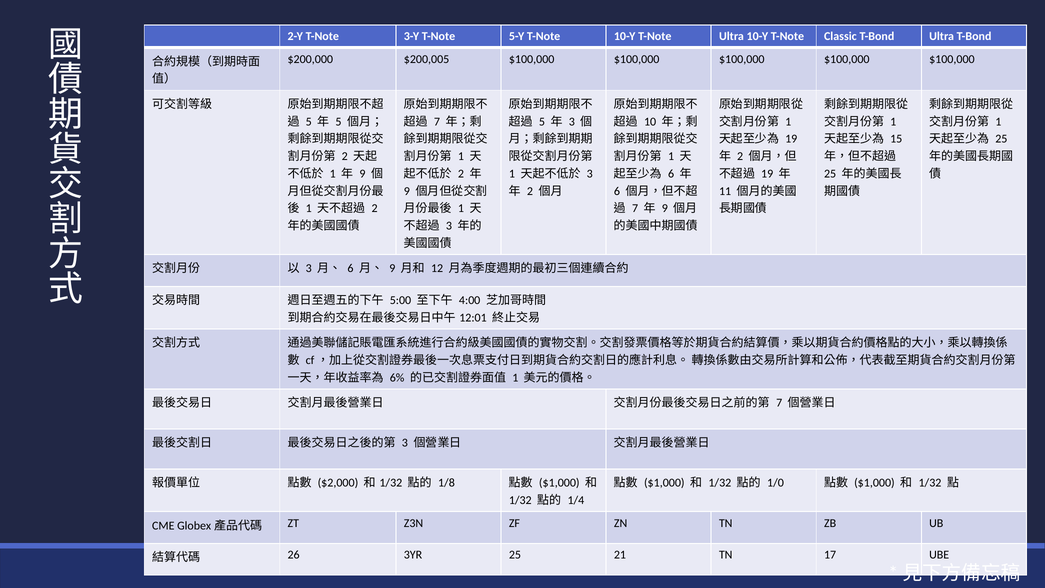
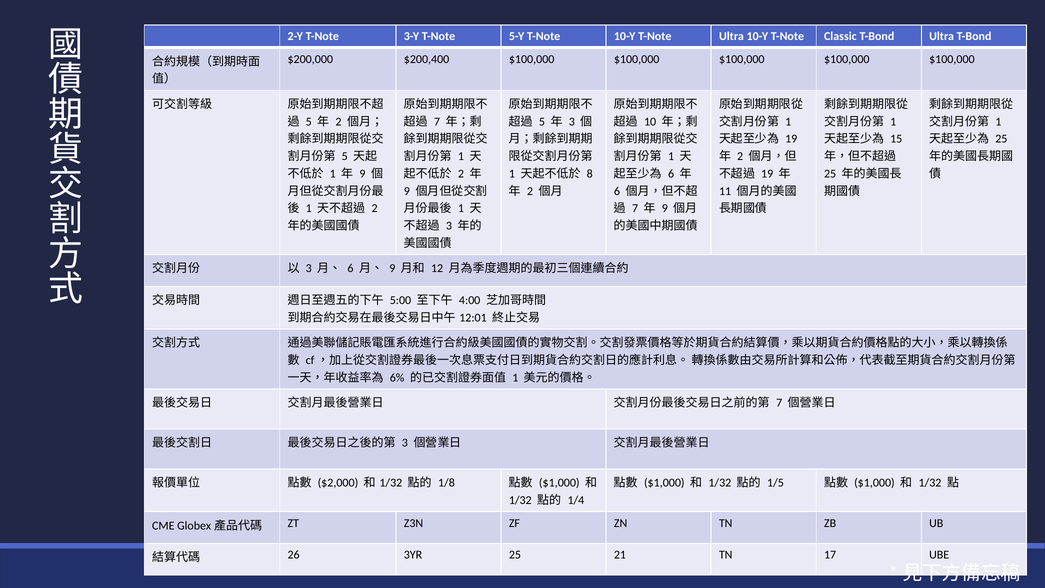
$200,005: $200,005 -> $200,400 (427, 59)
5: 5 -> 2 (338, 122)
2: 2 -> 5 (345, 156)
3: 3 -> 8 (590, 174)
1/0: 1/0 -> 1/5 (775, 483)
